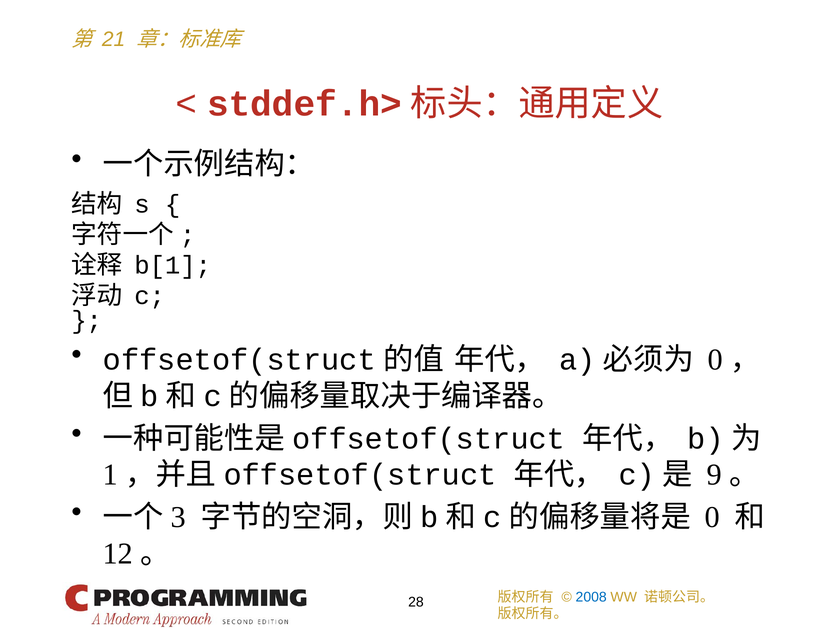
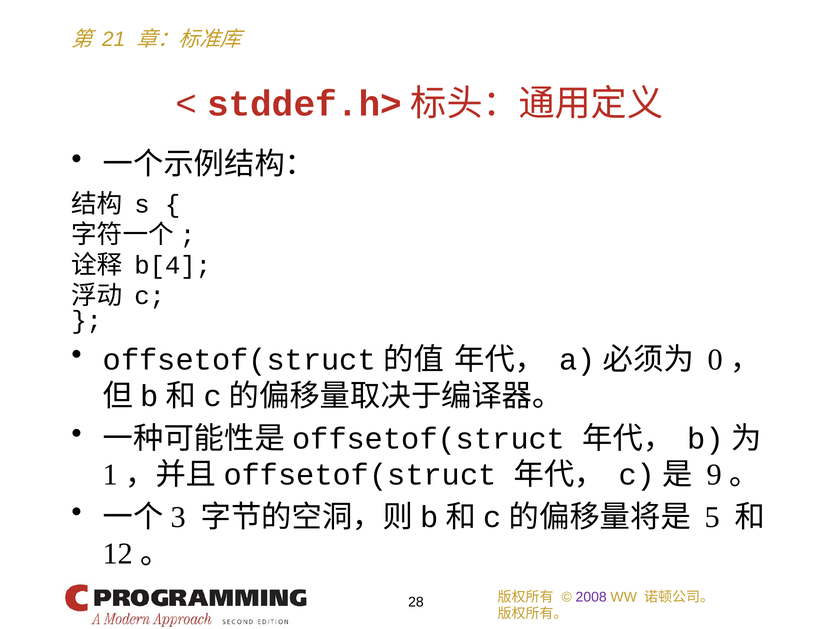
b[1: b[1 -> b[4 (173, 265)
0: 0 -> 5 (712, 517)
2008 colour: blue -> purple (591, 597)
